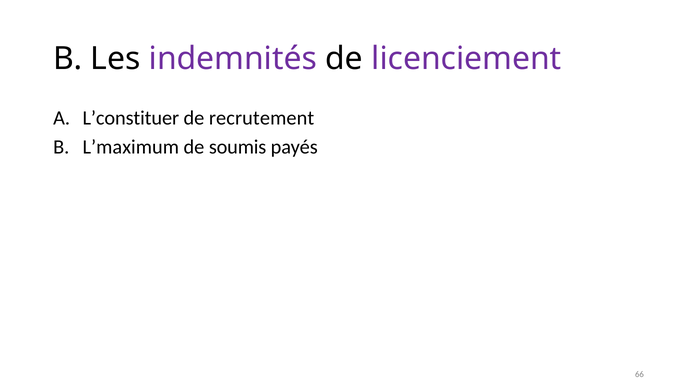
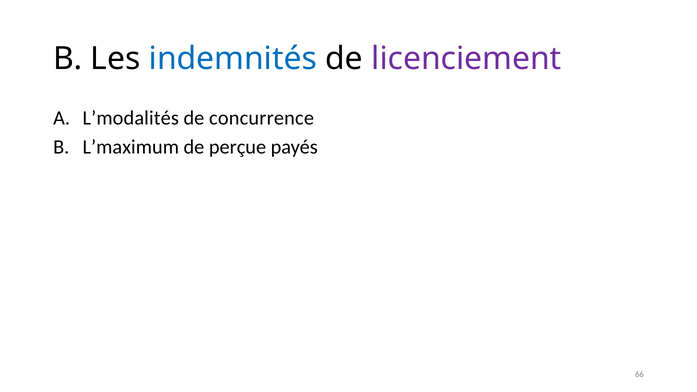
indemnités colour: purple -> blue (233, 59)
L’constituer: L’constituer -> L’modalités (131, 118)
recrutement: recrutement -> concurrence (262, 118)
soumis: soumis -> perçue (238, 147)
